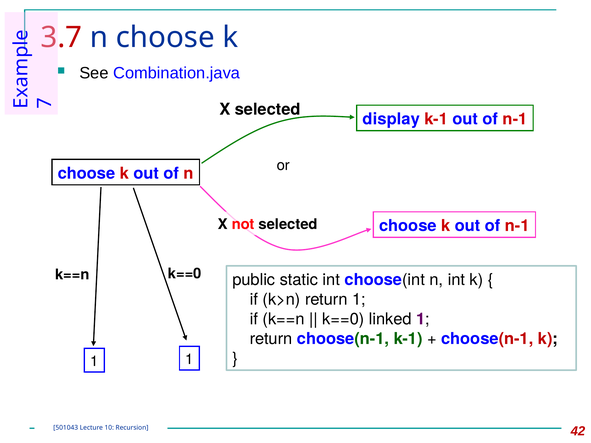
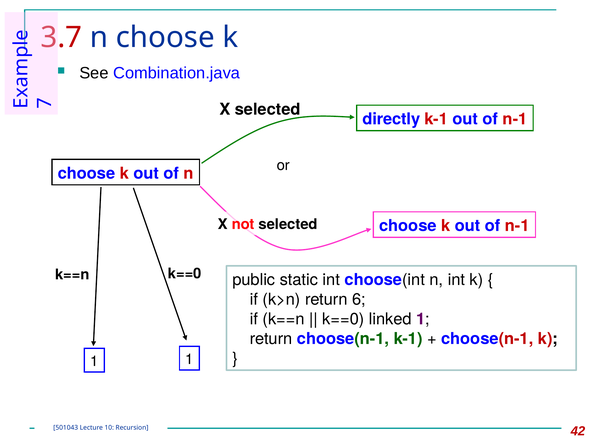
display: display -> directly (391, 119)
return 1: 1 -> 6 (359, 300)
